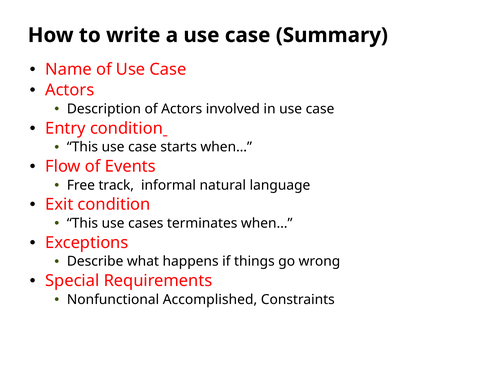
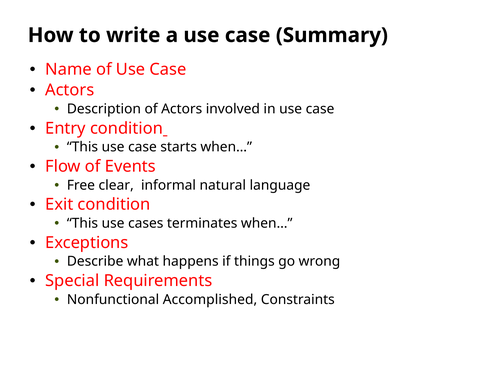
track: track -> clear (116, 185)
